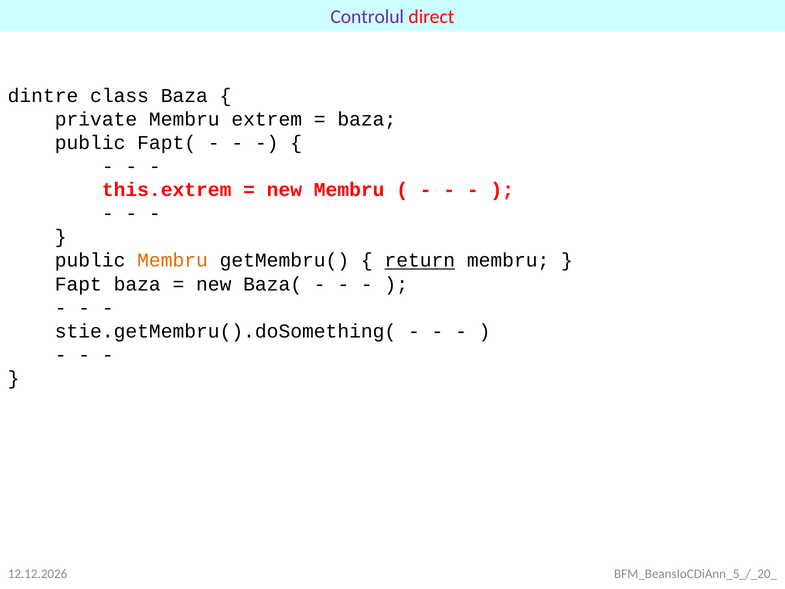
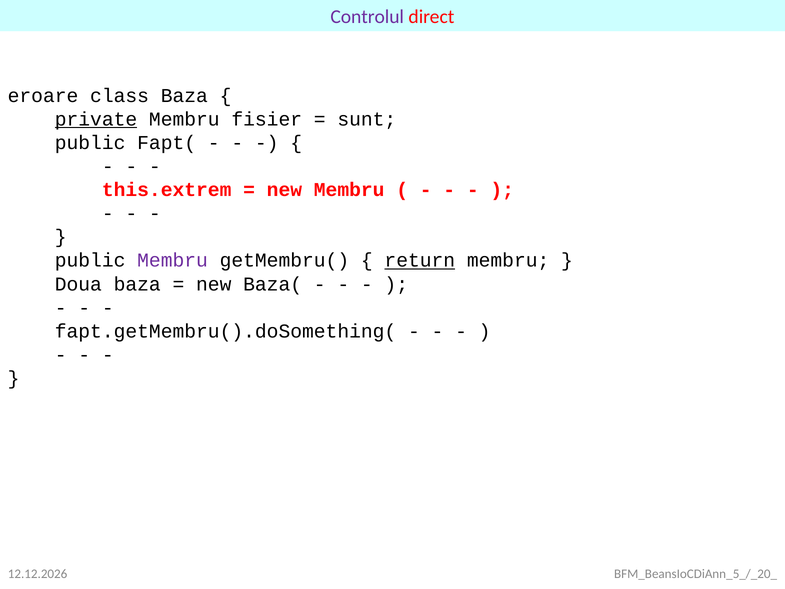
dintre: dintre -> eroare (43, 96)
private underline: none -> present (96, 119)
extrem: extrem -> fisier (267, 119)
baza: baza -> sunt (367, 119)
Membru colour: orange -> purple (173, 260)
Fapt: Fapt -> Doua (78, 284)
stie.getMembru().doSomething(: stie.getMembru().doSomething( -> fapt.getMembru().doSomething( (226, 331)
